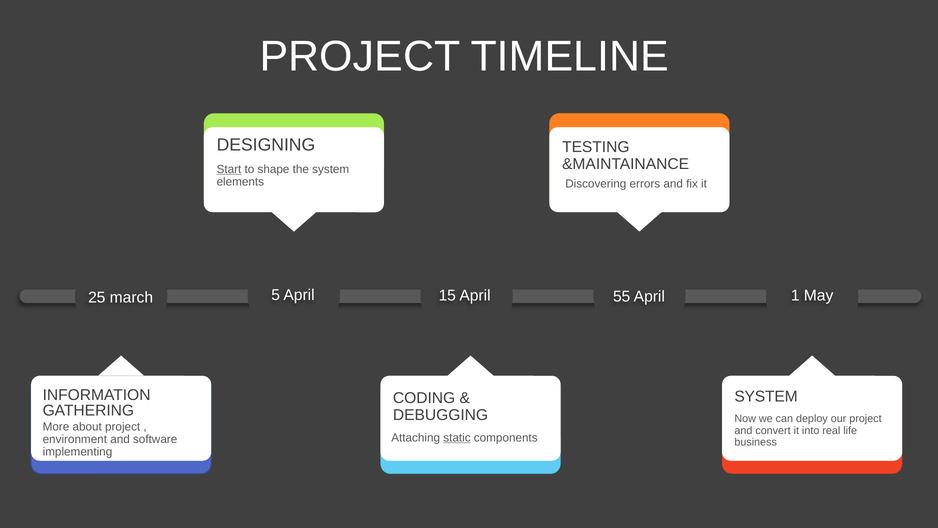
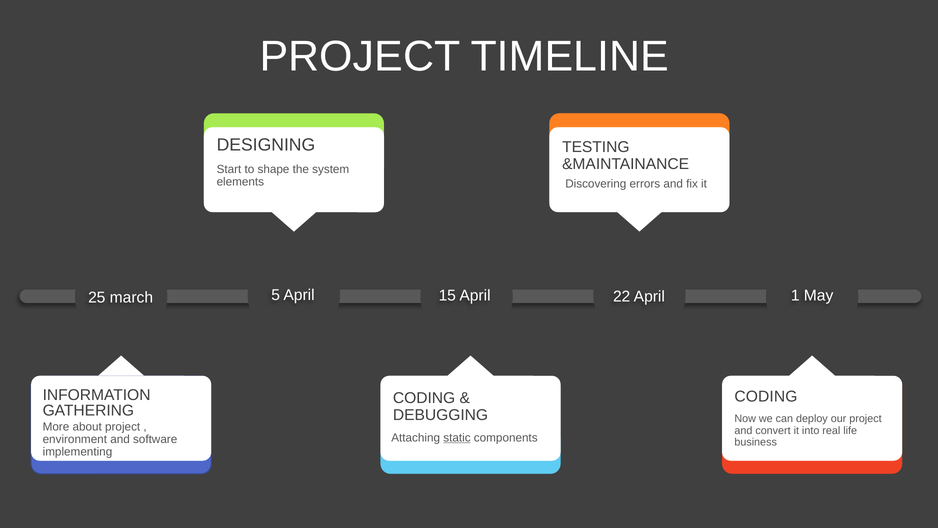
Start underline: present -> none (229, 169)
55: 55 -> 22 (622, 297)
SYSTEM: SYSTEM -> CODING (766, 396)
